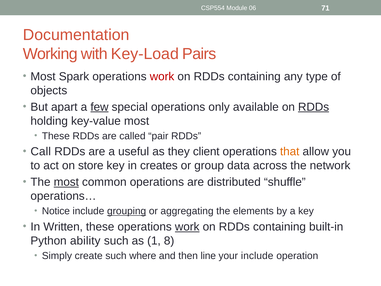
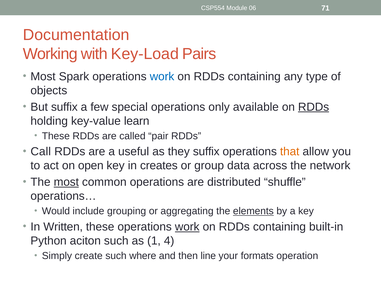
work colour: red -> blue (162, 76)
But apart: apart -> suffix (64, 107)
few underline: present -> none (99, 107)
key-value most: most -> learn (137, 121)
they client: client -> suffix (206, 151)
store: store -> open (91, 165)
Notice: Notice -> Would (56, 211)
grouping underline: present -> none (127, 211)
elements underline: none -> present (253, 211)
ability: ability -> aciton (85, 241)
8: 8 -> 4 (169, 241)
your include: include -> formats (257, 256)
